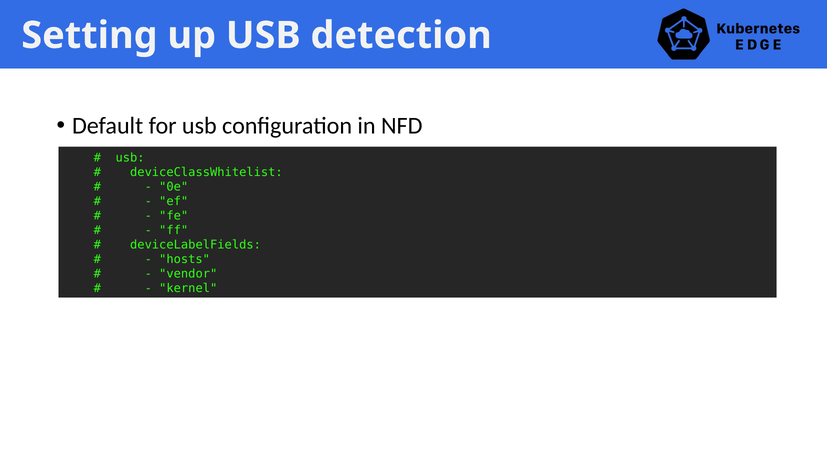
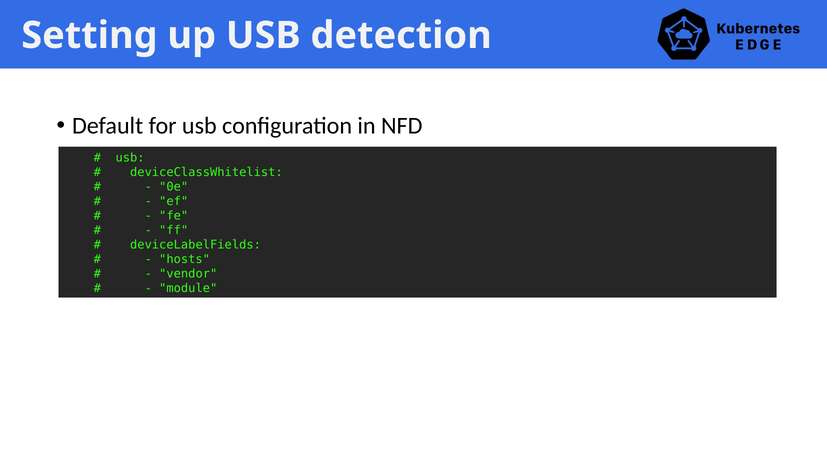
kernel: kernel -> module (188, 288)
